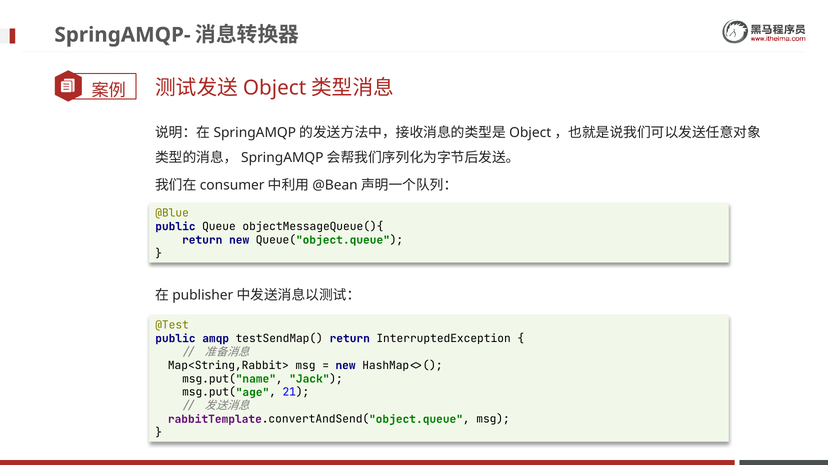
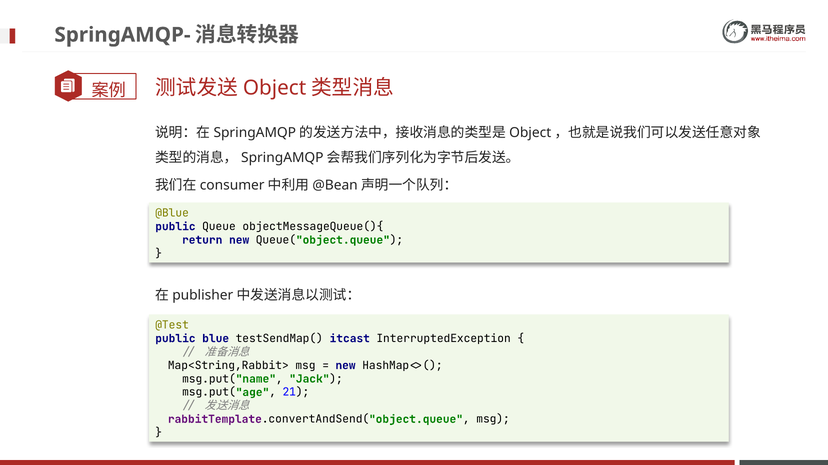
amqp: amqp -> blue (216, 339)
testSendMap( return: return -> itcast (350, 339)
